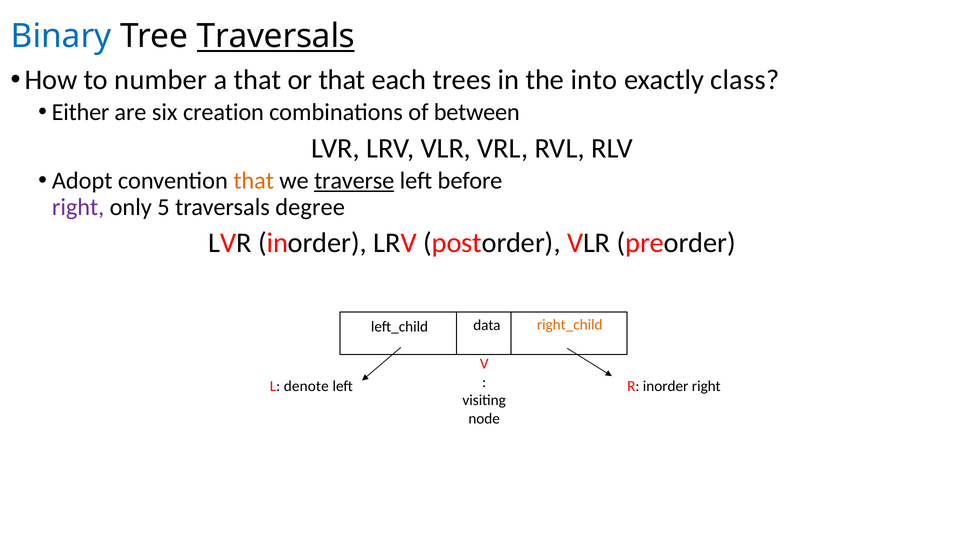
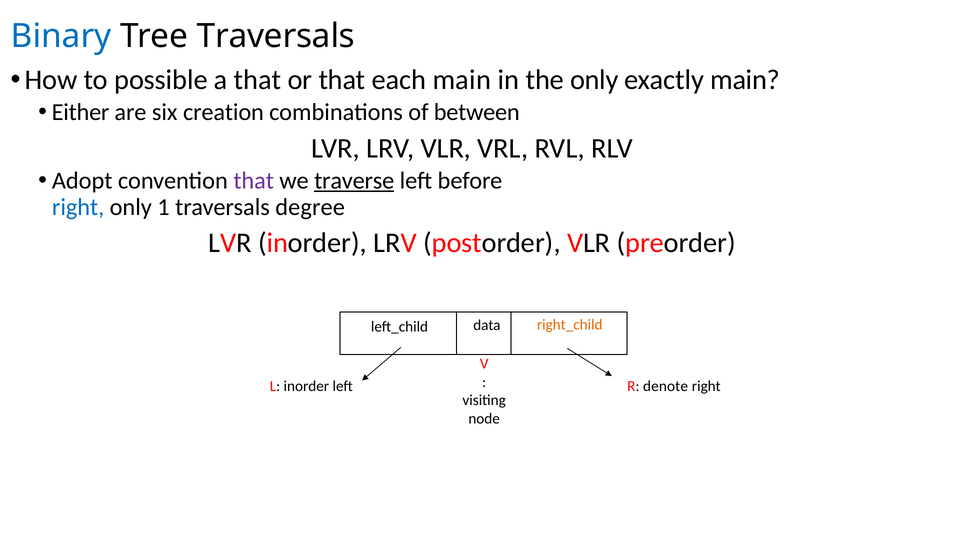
Traversals underline: present -> none (276, 36)
number: number -> possible (161, 80)
each trees: trees -> main (462, 80)
the into: into -> only (594, 80)
exactly class: class -> main (745, 80)
that colour: orange -> purple (254, 181)
right colour: purple -> blue (78, 207)
5: 5 -> 1 (164, 207)
L denote: denote -> inorder (306, 386)
R inorder: inorder -> denote (666, 386)
